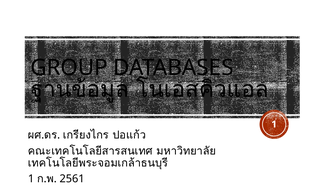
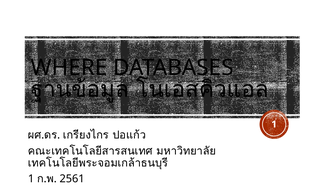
GROUP: GROUP -> WHERE (69, 68)
